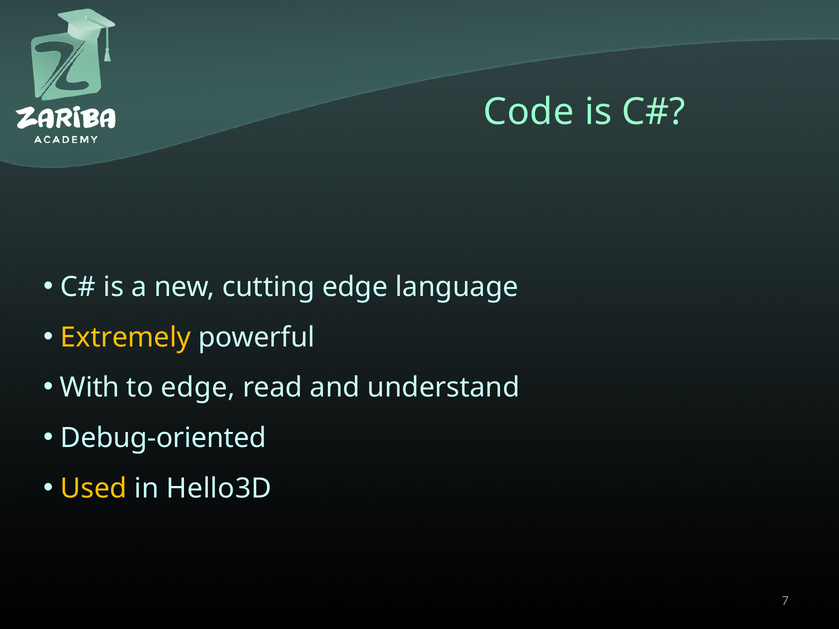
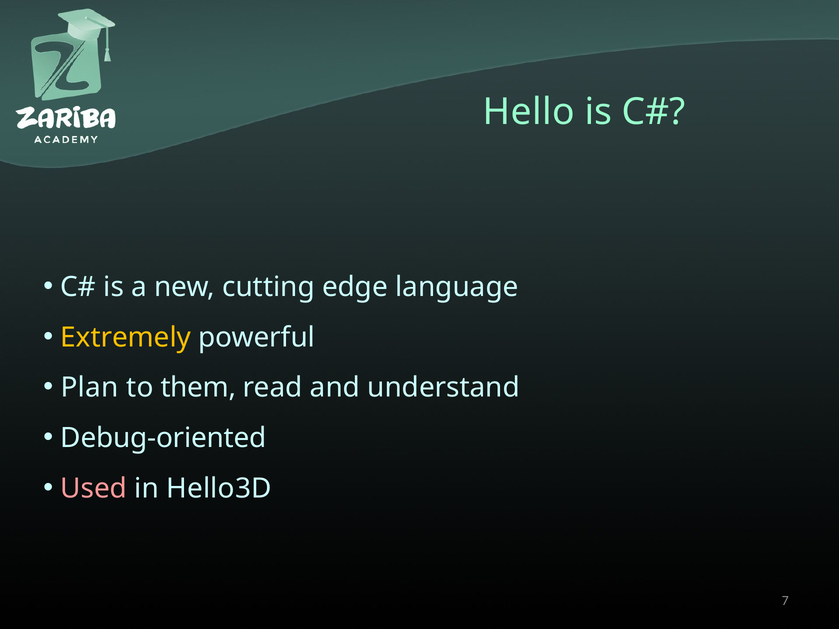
Code: Code -> Hello (529, 112)
With: With -> Plan (90, 388)
to edge: edge -> them (198, 388)
Used colour: yellow -> pink (94, 489)
